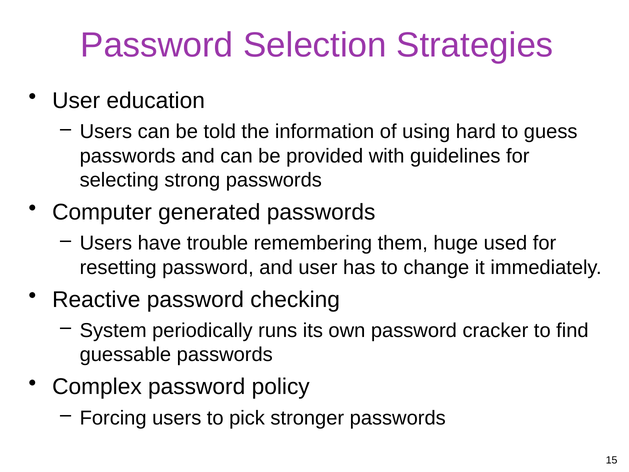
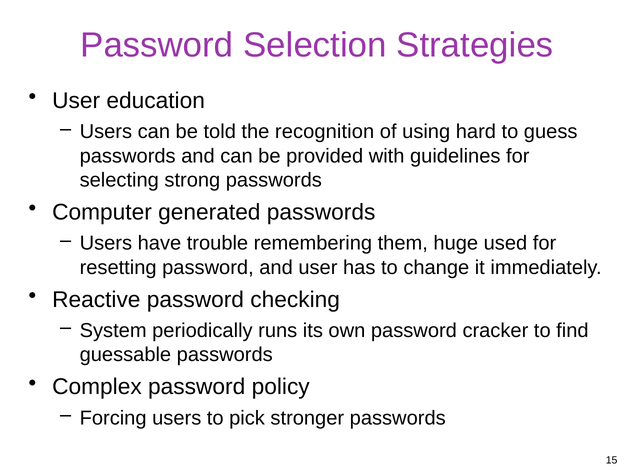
information: information -> recognition (325, 132)
